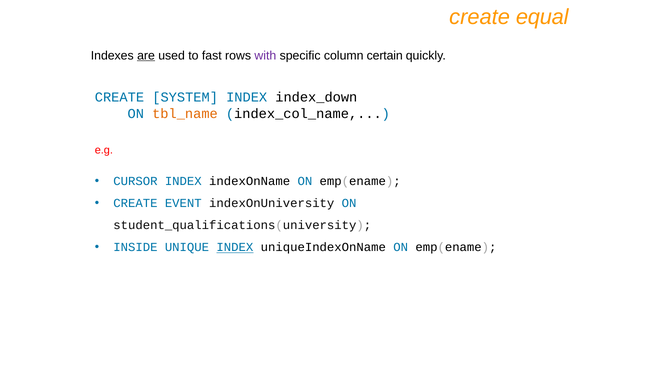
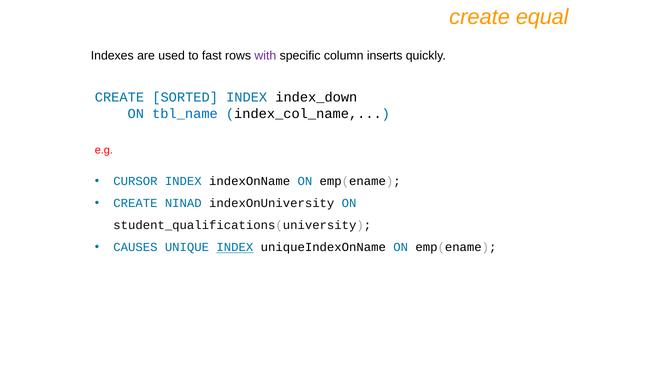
are underline: present -> none (146, 56)
certain: certain -> inserts (385, 56)
SYSTEM: SYSTEM -> SORTED (185, 98)
tbl_name colour: orange -> blue (185, 114)
EVENT: EVENT -> NINAD (183, 203)
INSIDE: INSIDE -> CAUSES (135, 248)
